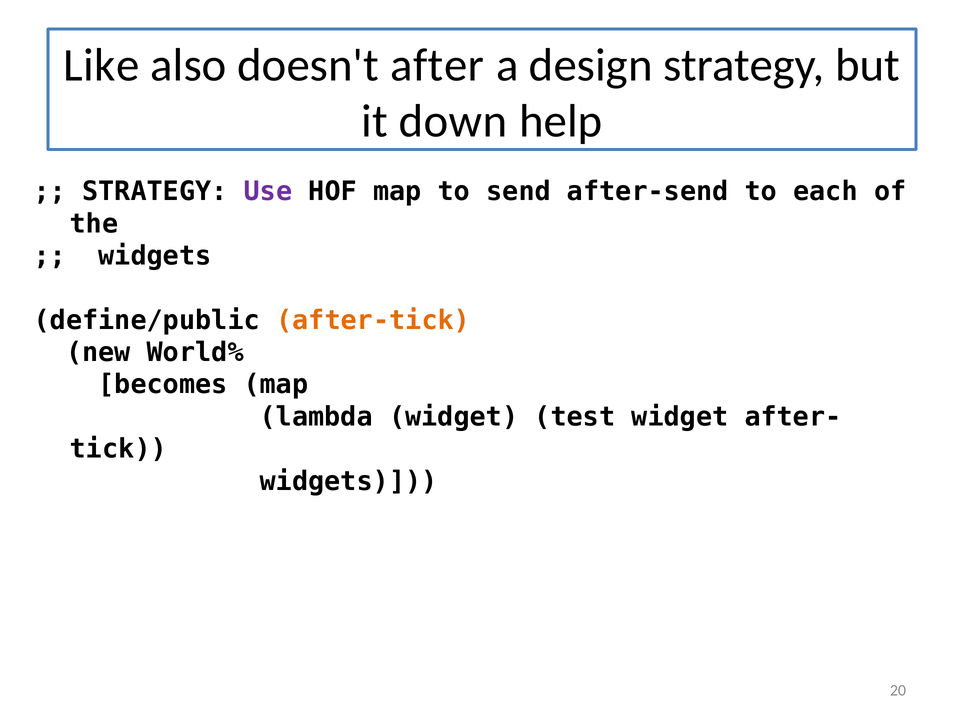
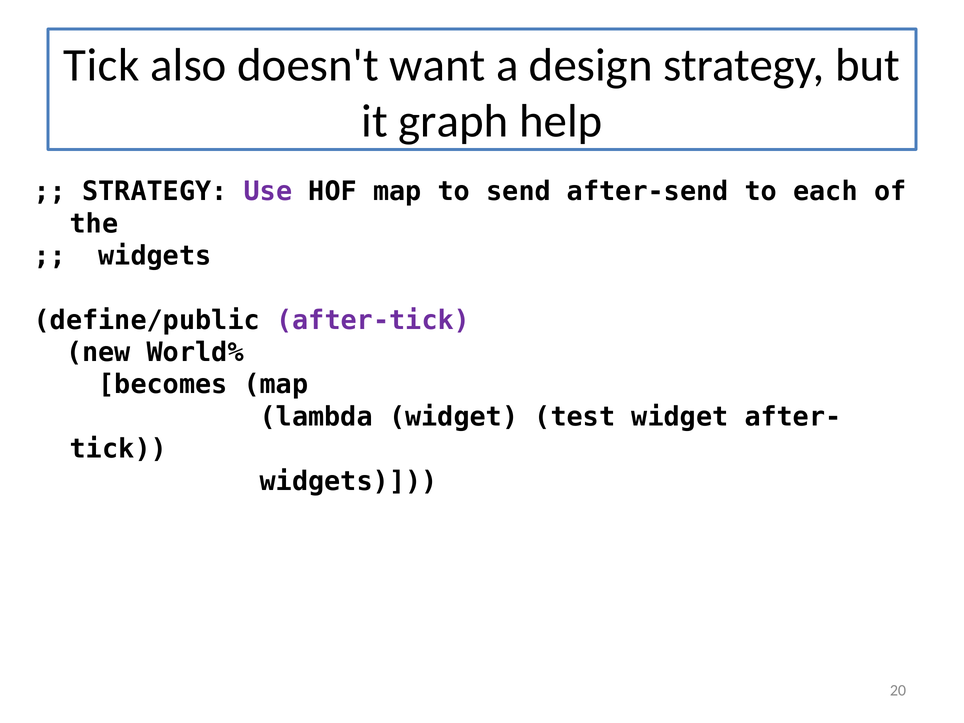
Like: Like -> Tick (101, 65)
after: after -> want (437, 65)
down: down -> graph (453, 121)
after-tick colour: orange -> purple (373, 320)
